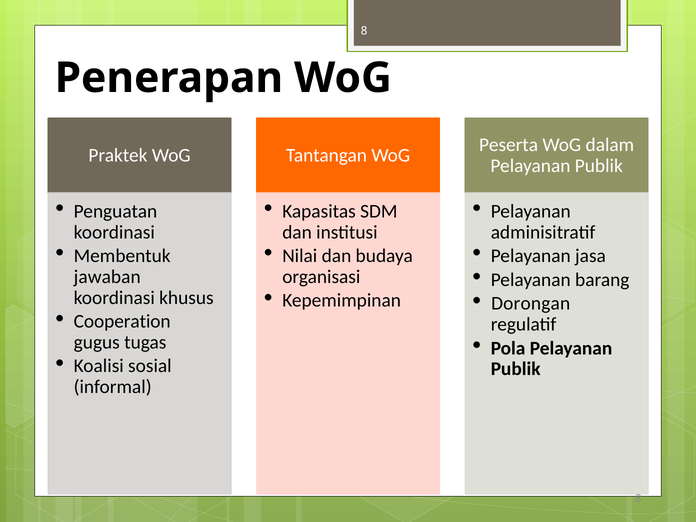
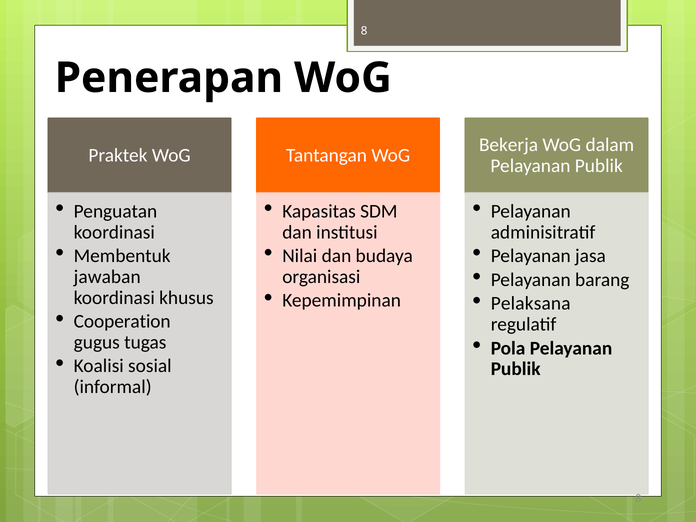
Peserta: Peserta -> Bekerja (509, 145)
Dorongan: Dorongan -> Pelaksana (531, 303)
